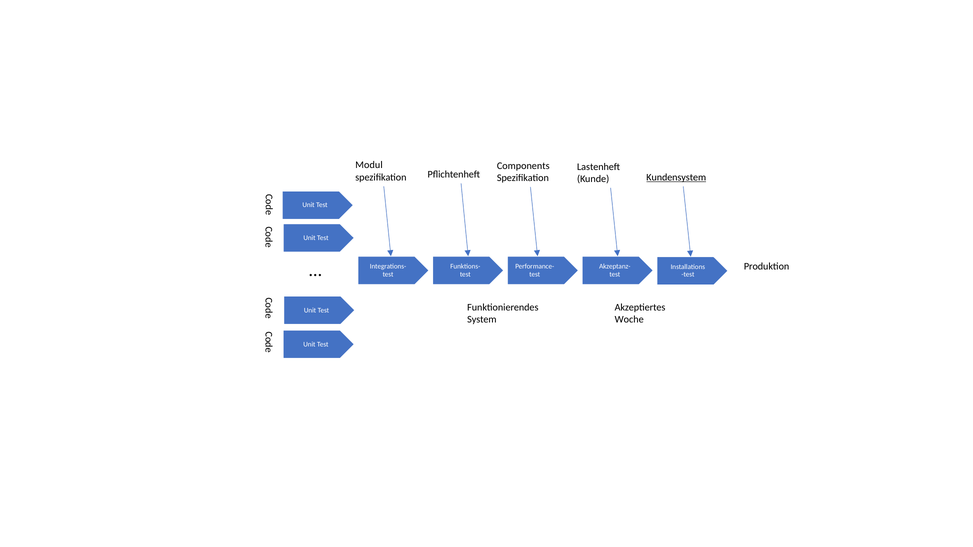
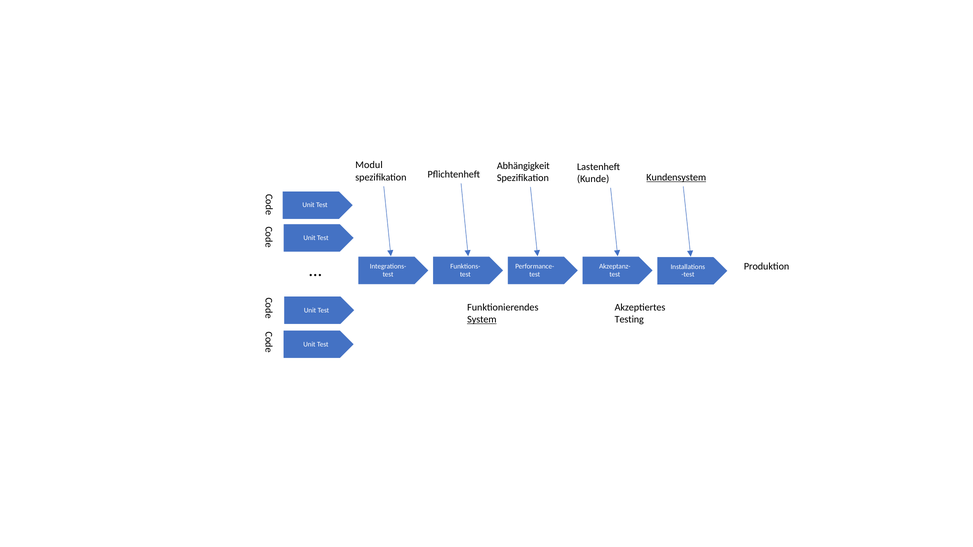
Components: Components -> Abhängigkeit (523, 166)
System underline: none -> present (482, 320)
Woche: Woche -> Testing (629, 320)
